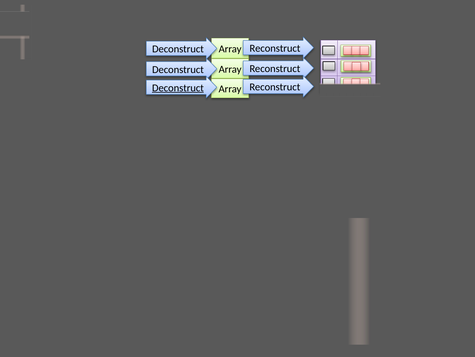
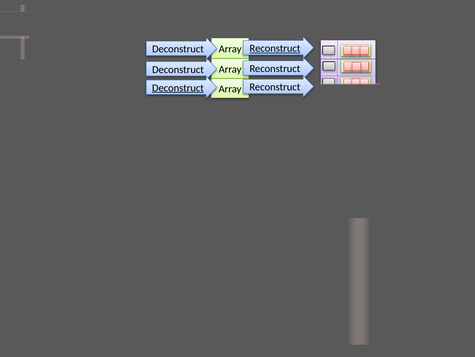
Reconstruct underline: none -> present (275, 48)
